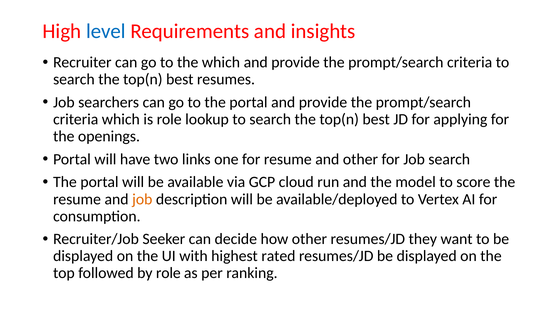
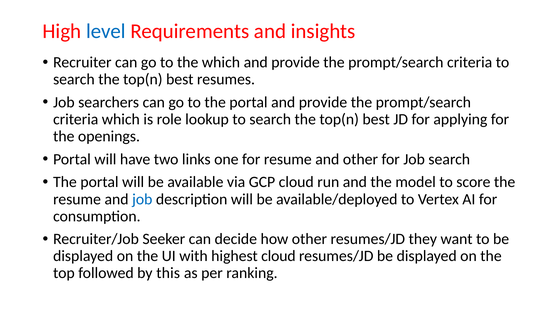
job colour: orange -> blue (142, 199)
highest rated: rated -> cloud (278, 256)
by role: role -> this (168, 273)
